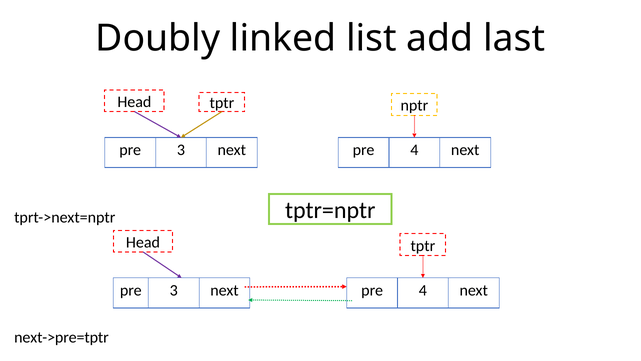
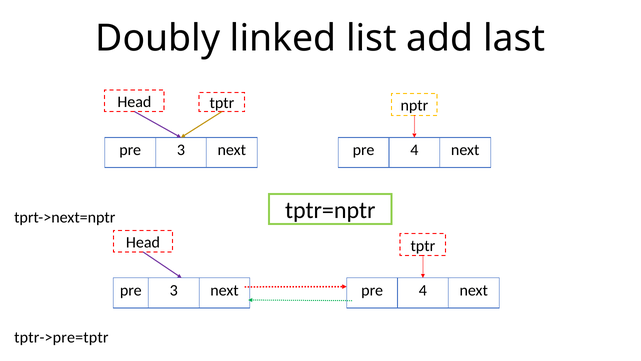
next->pre=tptr: next->pre=tptr -> tptr->pre=tptr (61, 337)
